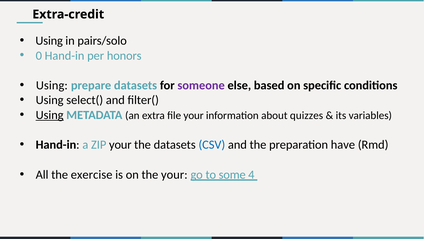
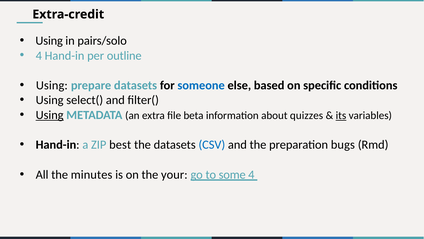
0: 0 -> 4 (39, 55)
honors: honors -> outline (124, 55)
someone colour: purple -> blue (201, 85)
file your: your -> beta (194, 115)
its underline: none -> present (341, 115)
ZIP your: your -> best (120, 145)
have: have -> bugs (343, 145)
exercise: exercise -> minutes (92, 174)
